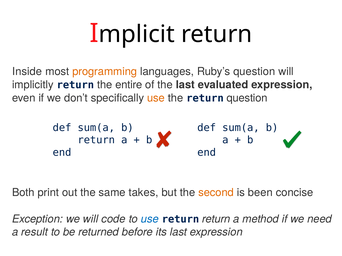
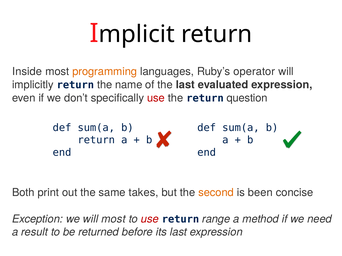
Ruby’s question: question -> operator (254, 72)
entire: entire -> name (129, 85)
use colour: orange -> red (156, 98)
will code: code -> most (113, 219)
use colour: blue -> red (150, 219)
return return: return -> range (216, 219)
